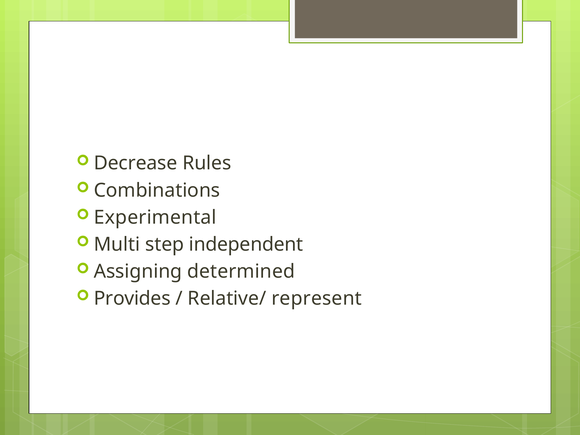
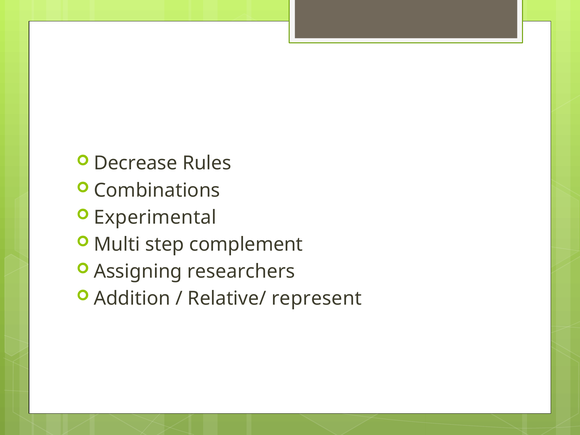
independent: independent -> complement (246, 244)
determined: determined -> researchers (241, 271)
Provides: Provides -> Addition (132, 299)
